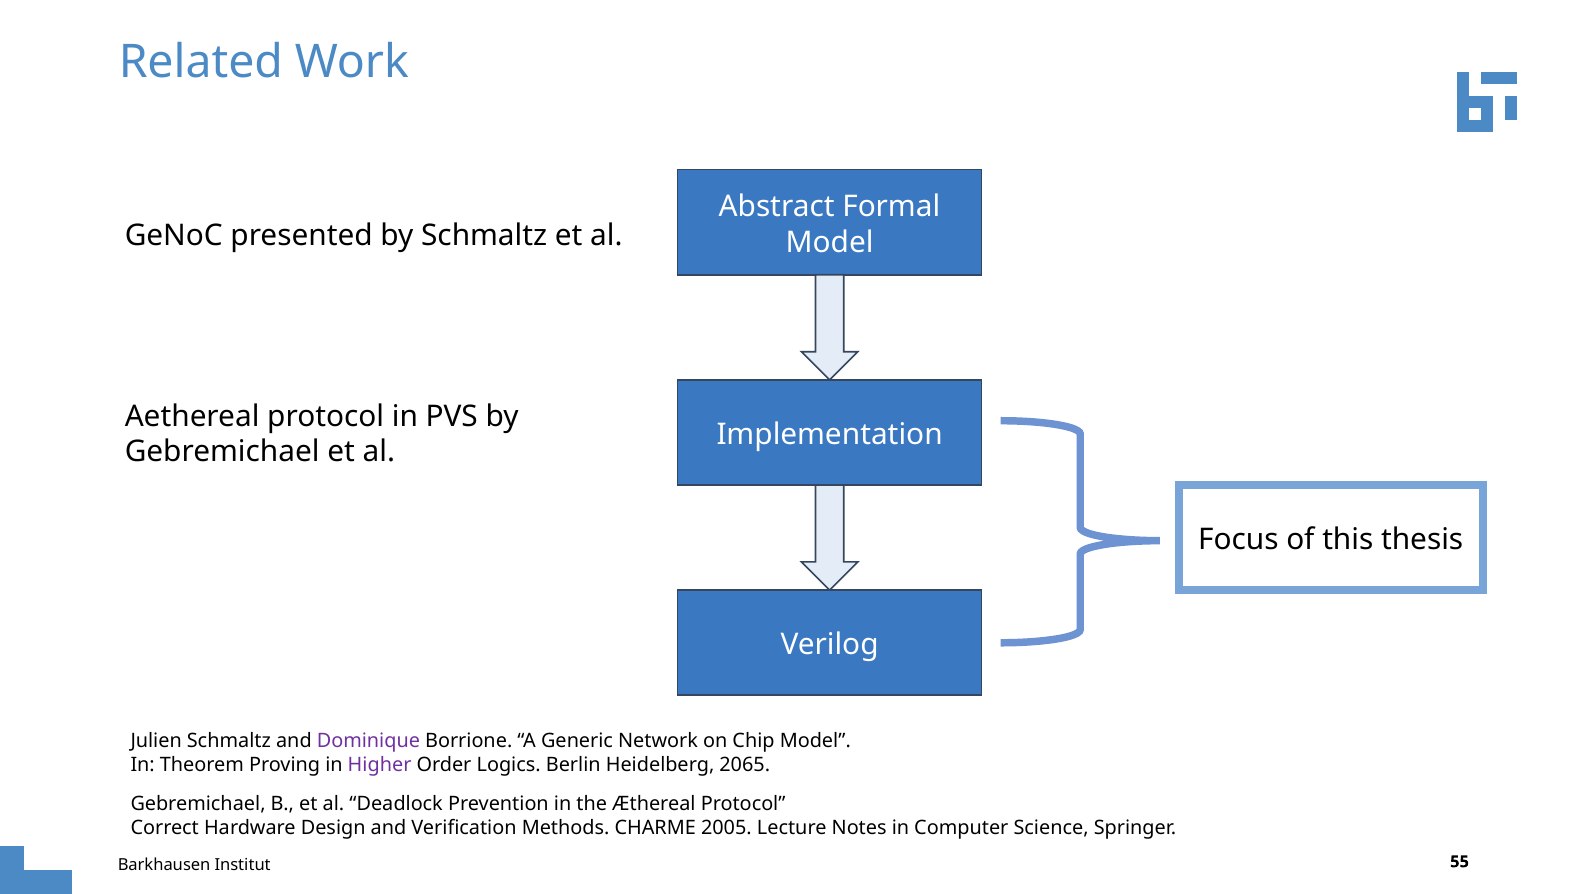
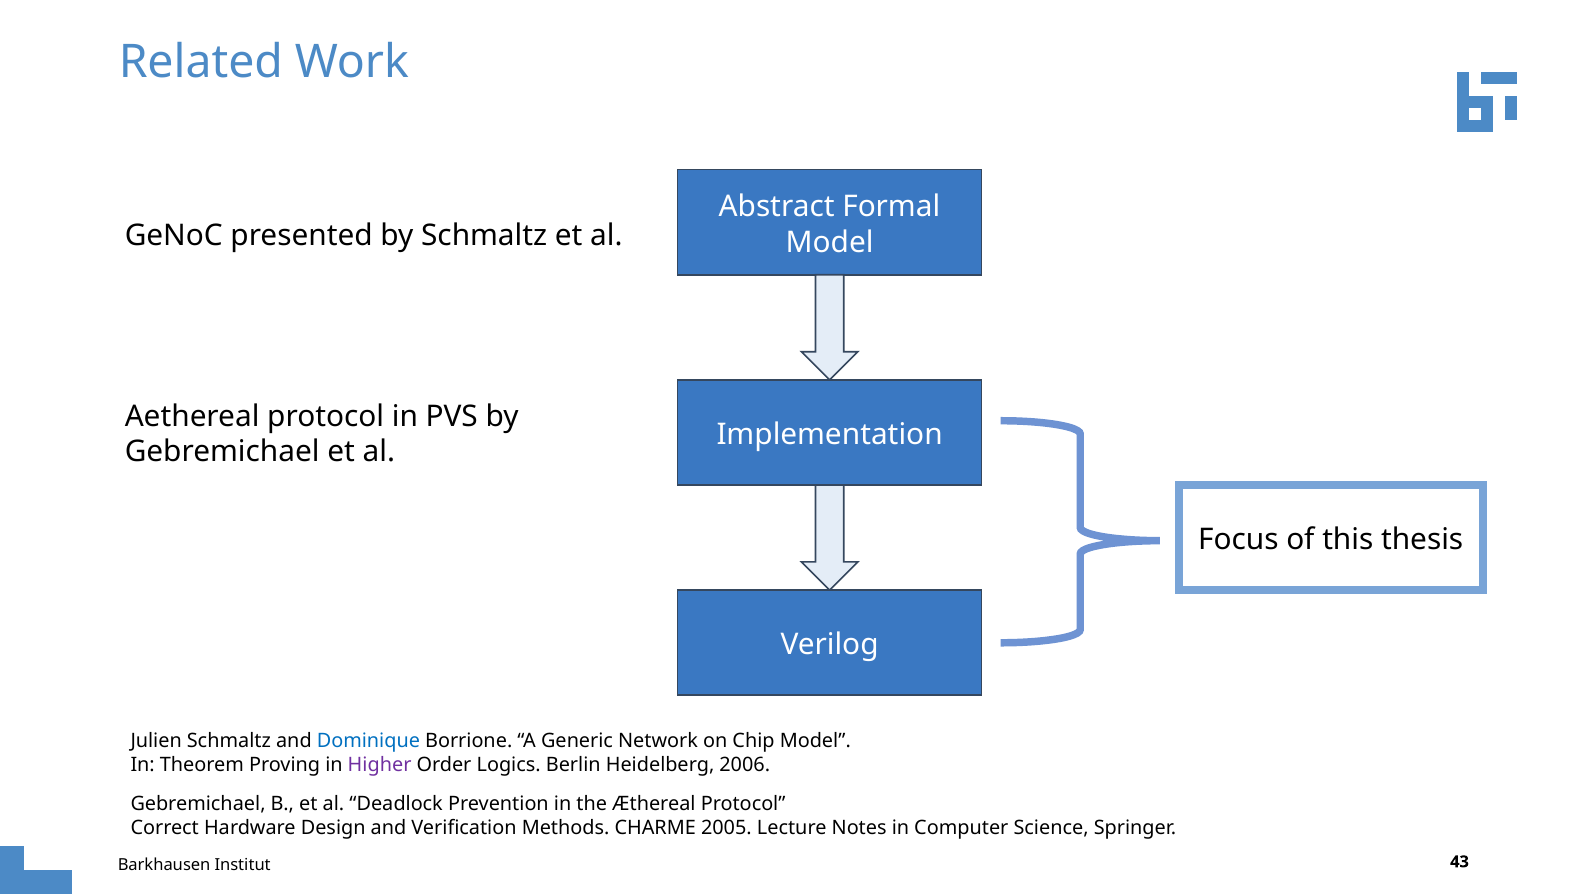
Dominique colour: purple -> blue (368, 742)
2065: 2065 -> 2006 (745, 766)
55: 55 -> 43 (1460, 862)
